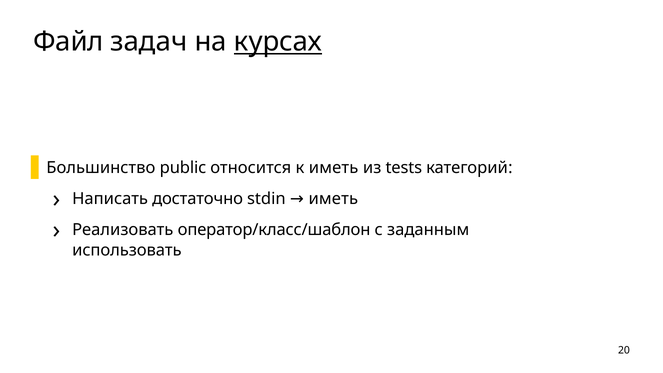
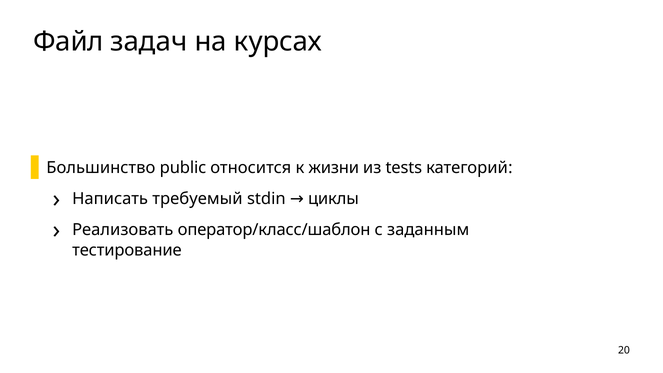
курсах underline: present -> none (278, 42)
к иметь: иметь -> жизни (334, 168)
достаточно: достаточно -> требуемый (197, 199)
stdin иметь: иметь -> циклы (333, 199)
использовать: использовать -> тестирование (127, 250)
